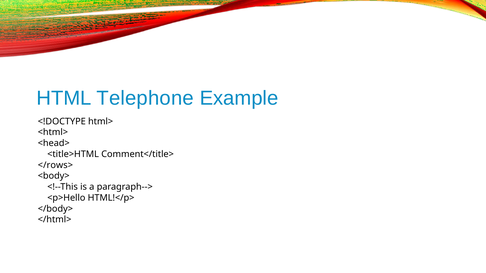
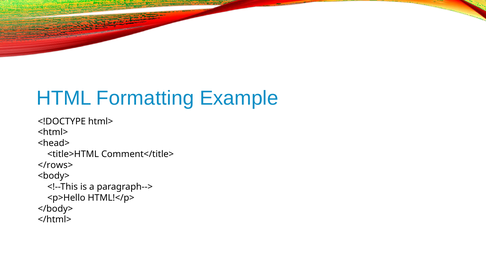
Telephone: Telephone -> Formatting (145, 98)
